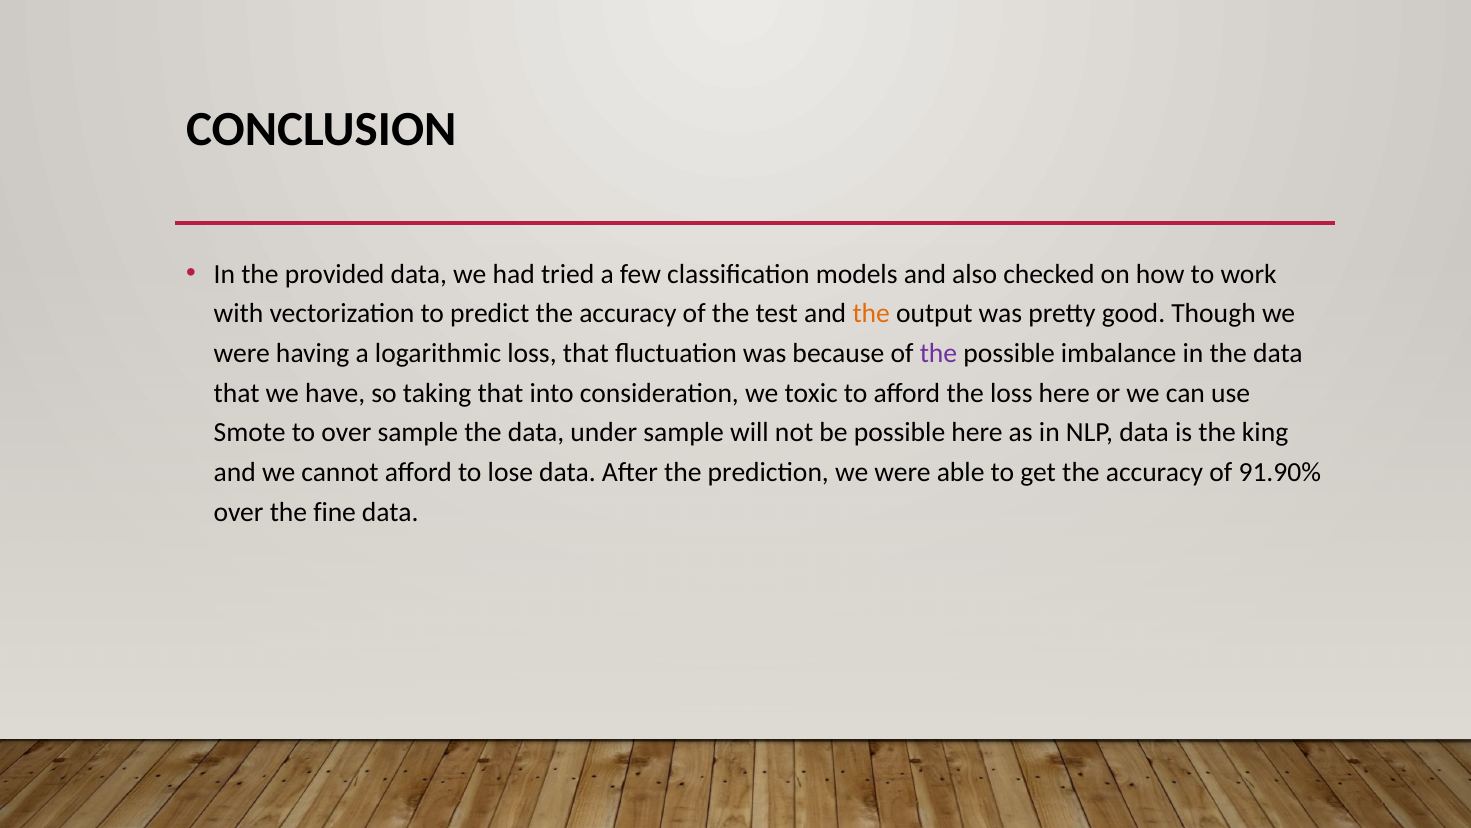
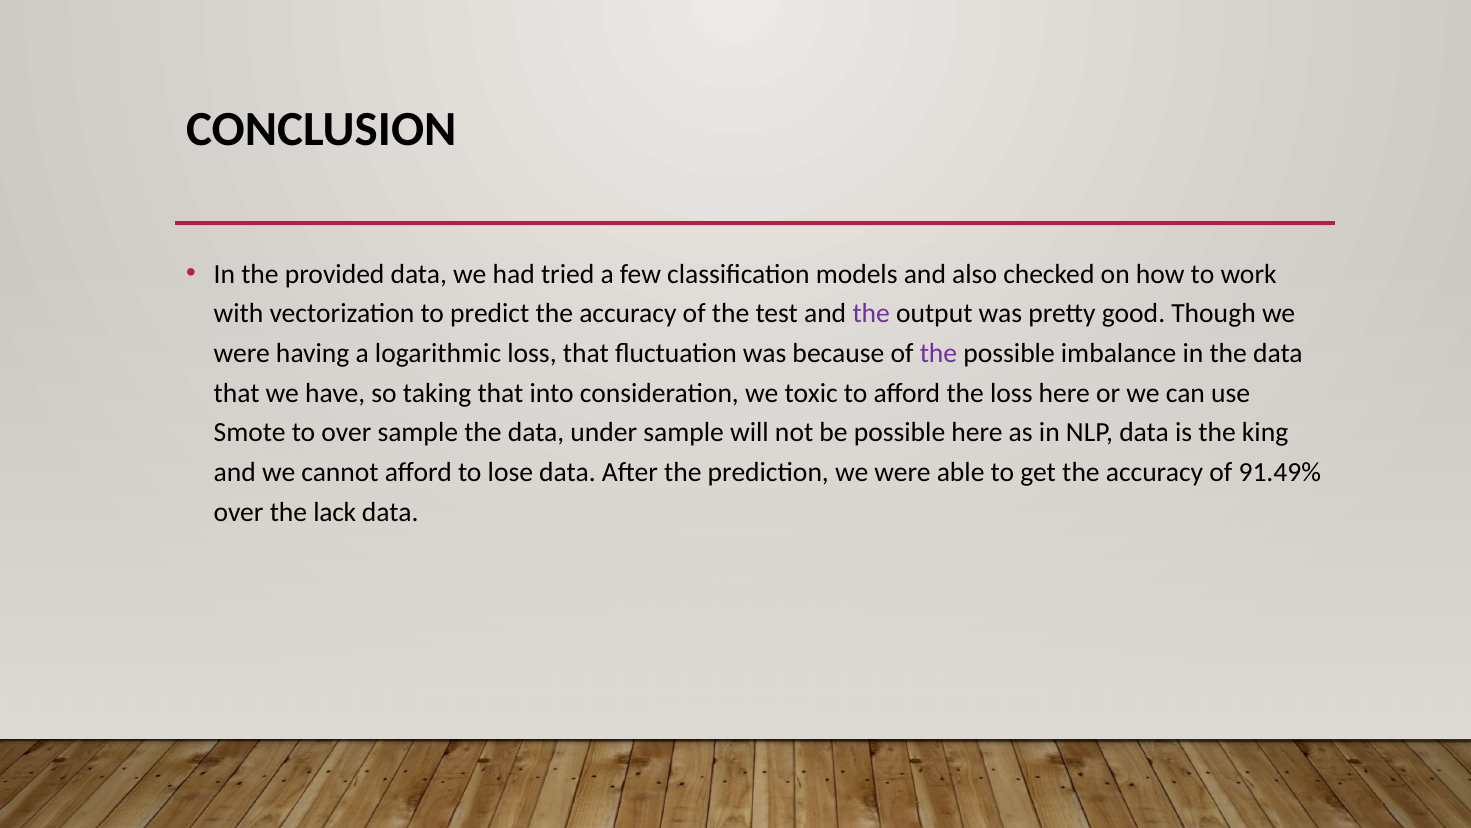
the colour: orange -> purple (871, 313)
91.90%: 91.90% -> 91.49% (1280, 472)
fine: fine -> lack (335, 512)
